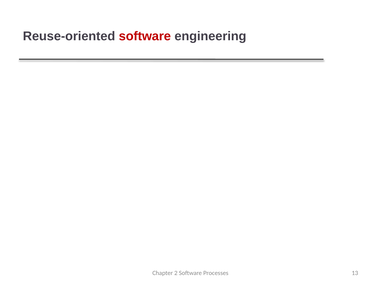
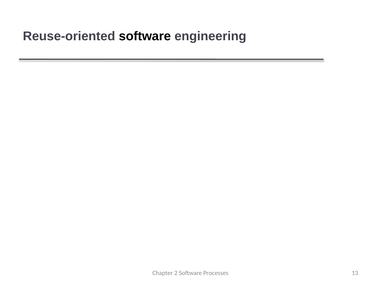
software colour: red -> black (145, 36)
